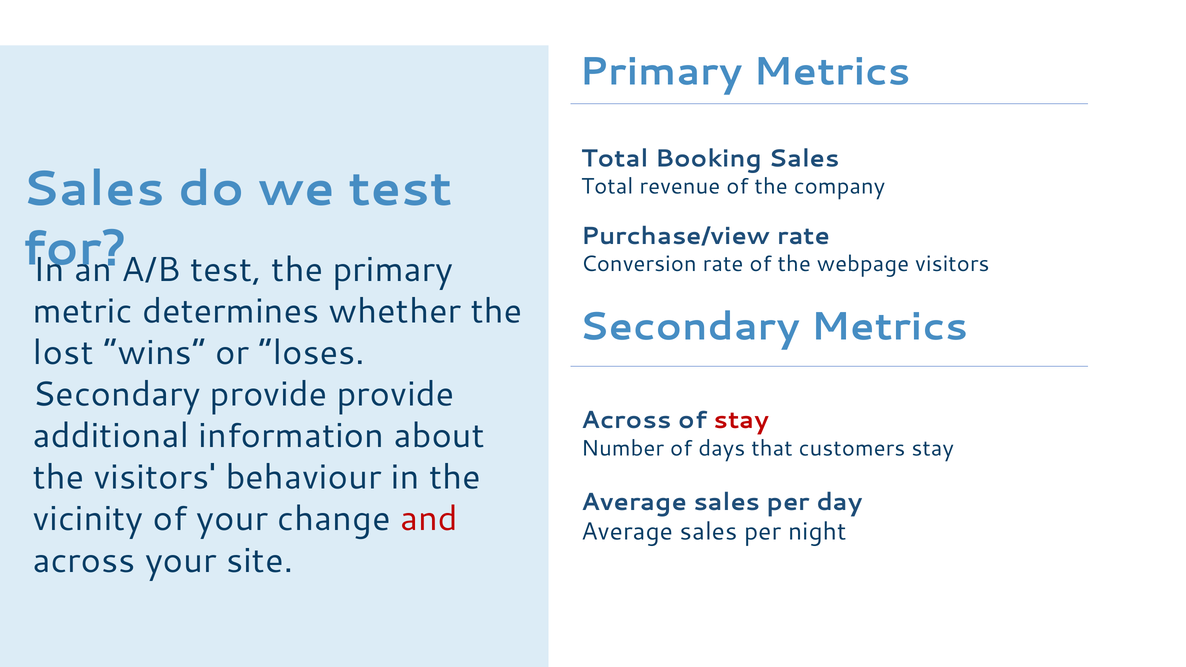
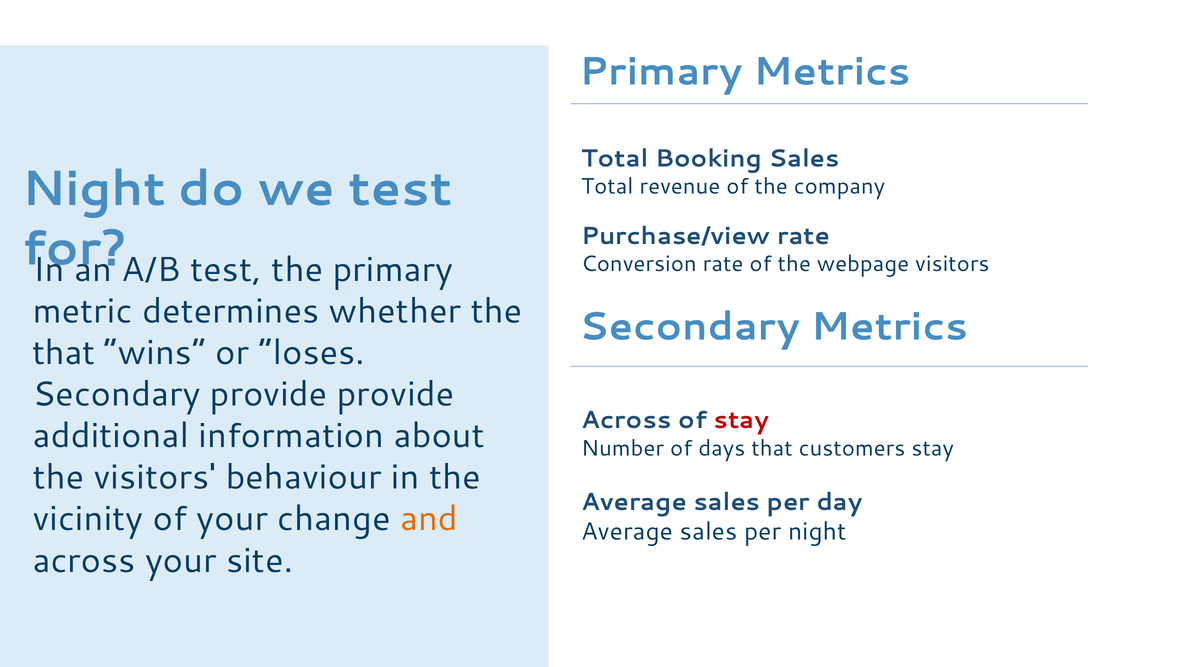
Sales: Sales -> Night (94, 189)
lost: lost -> that (64, 353)
and colour: red -> orange (429, 519)
